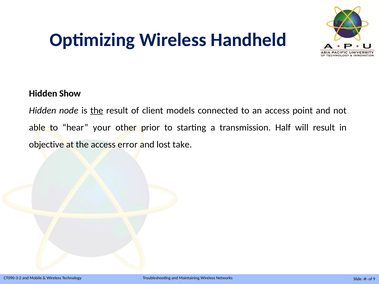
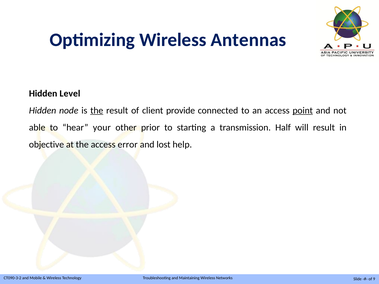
Handheld: Handheld -> Antennas (248, 40)
Show: Show -> Level (70, 93)
models: models -> provide (181, 111)
point underline: none -> present (303, 111)
take: take -> help (182, 145)
